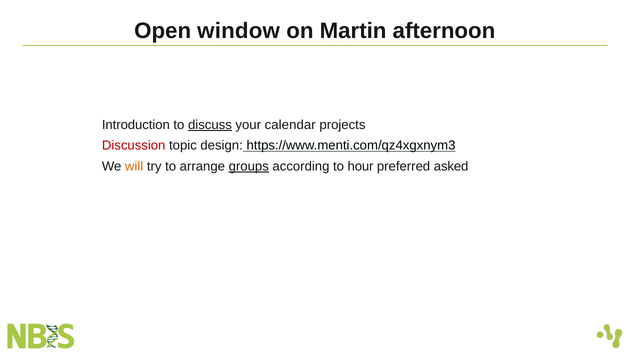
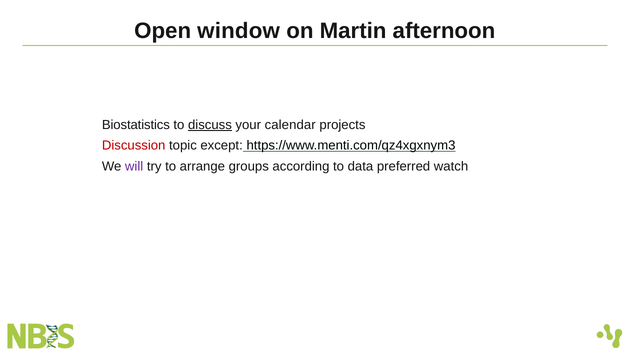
Introduction: Introduction -> Biostatistics (136, 125)
design: design -> except (222, 146)
will colour: orange -> purple (134, 166)
groups underline: present -> none (249, 166)
hour: hour -> data (360, 166)
asked: asked -> watch (451, 166)
